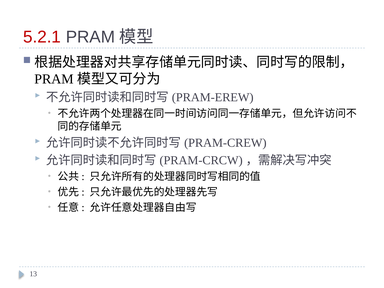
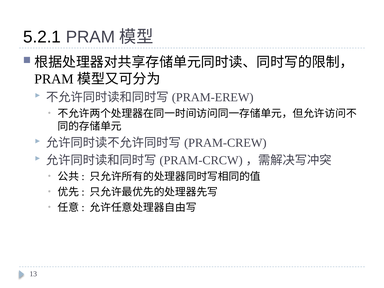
5.2.1 colour: red -> black (42, 37)
